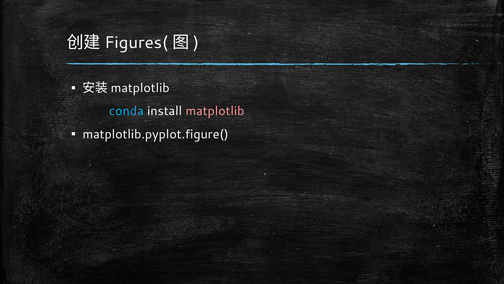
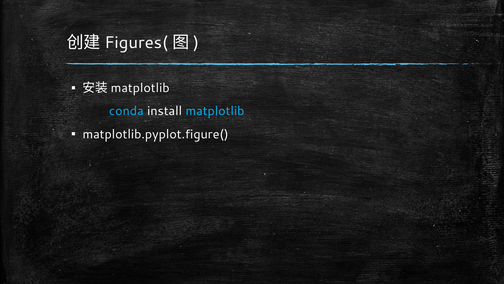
matplotlib colour: pink -> light blue (215, 111)
